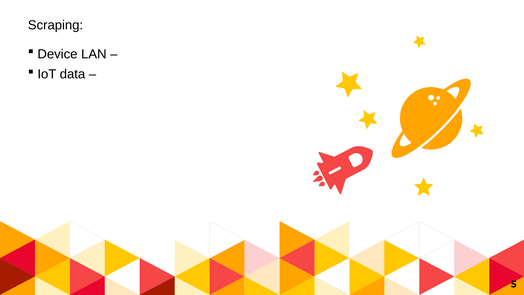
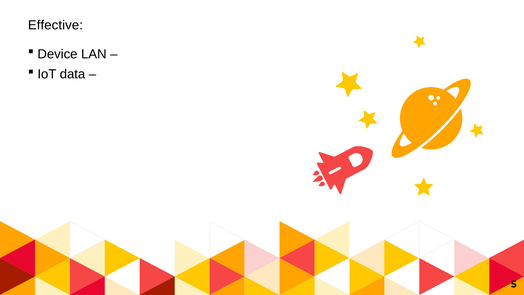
Scraping: Scraping -> Effective (55, 25)
